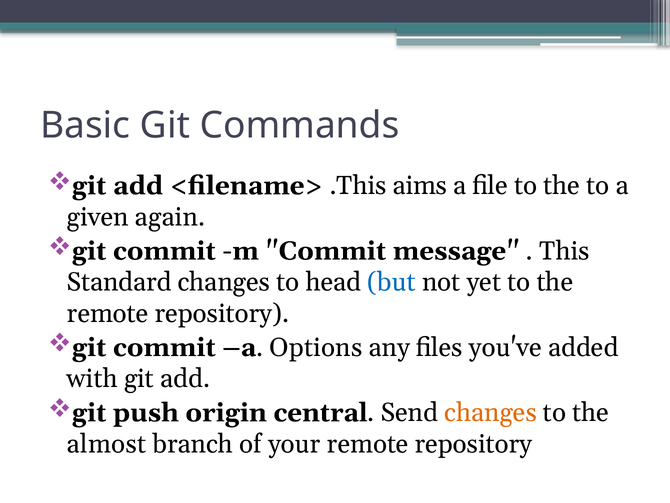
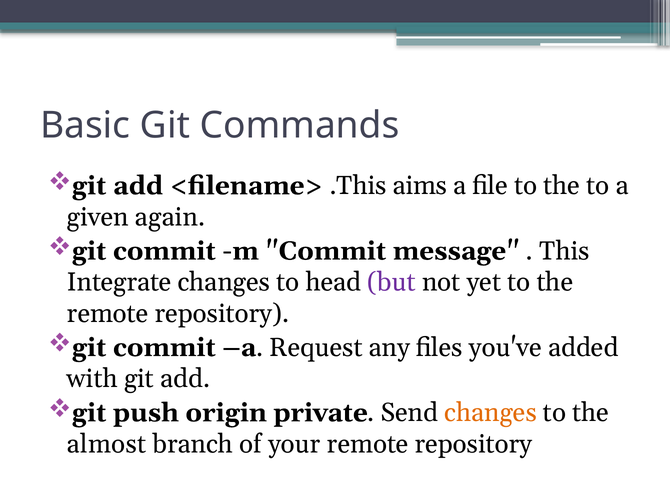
Standard: Standard -> Integrate (119, 282)
but colour: blue -> purple (392, 282)
Options: Options -> Request (316, 347)
central: central -> private (321, 412)
